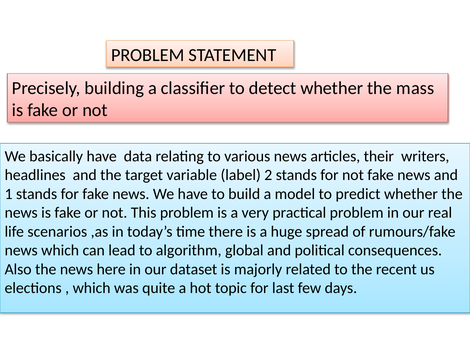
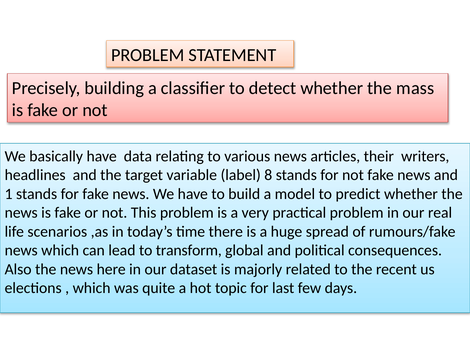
2: 2 -> 8 (268, 175)
algorithm: algorithm -> transform (189, 250)
